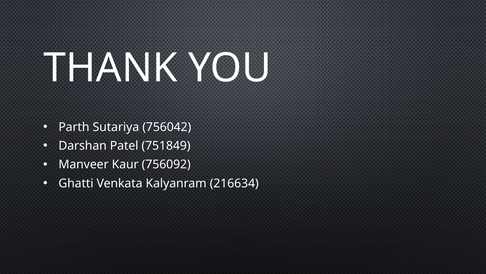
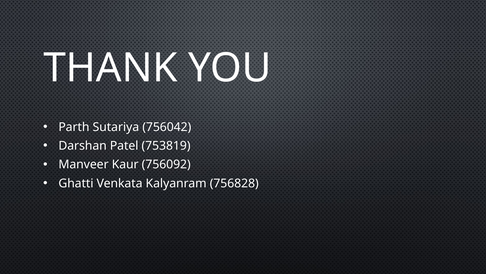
751849: 751849 -> 753819 (166, 146)
216634: 216634 -> 756828 (234, 183)
